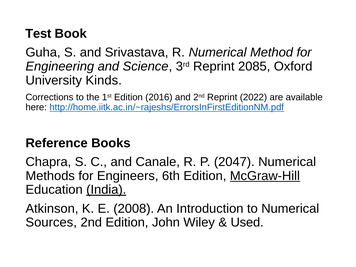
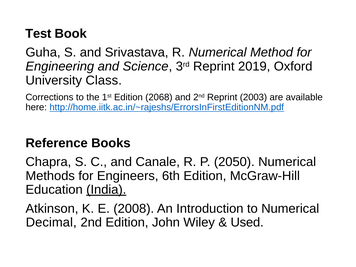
2085: 2085 -> 2019 (254, 66)
Kinds: Kinds -> Class (104, 80)
2016: 2016 -> 2068 (159, 97)
2022: 2022 -> 2003 (253, 97)
2047: 2047 -> 2050 (234, 162)
McGraw-Hill underline: present -> none (265, 176)
Sources: Sources -> Decimal (51, 222)
